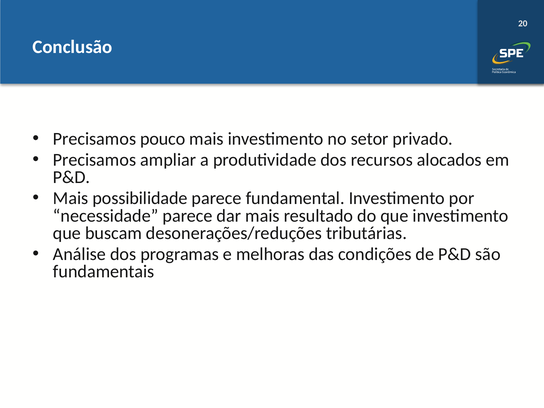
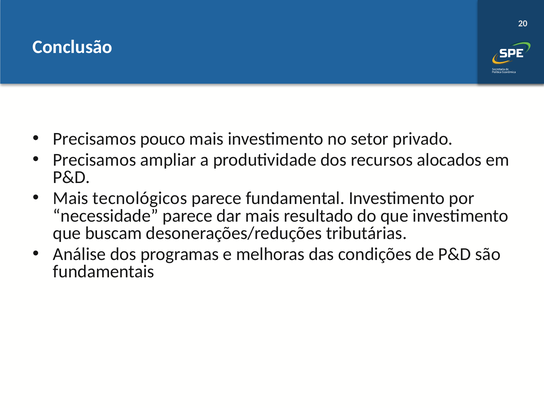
possibilidade: possibilidade -> tecnológicos (140, 198)
